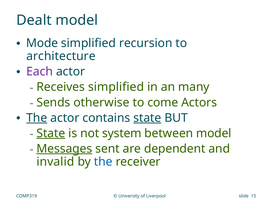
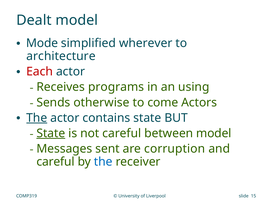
recursion: recursion -> wherever (146, 43)
Each colour: purple -> red (40, 71)
Receives simplified: simplified -> programs (116, 87)
many: many -> using (194, 87)
state underline: present -> none (147, 118)
not system: system -> careful (122, 133)
Messages underline: present -> none (64, 148)
dependent: dependent -> corruption (175, 148)
invalid: invalid -> careful (56, 161)
